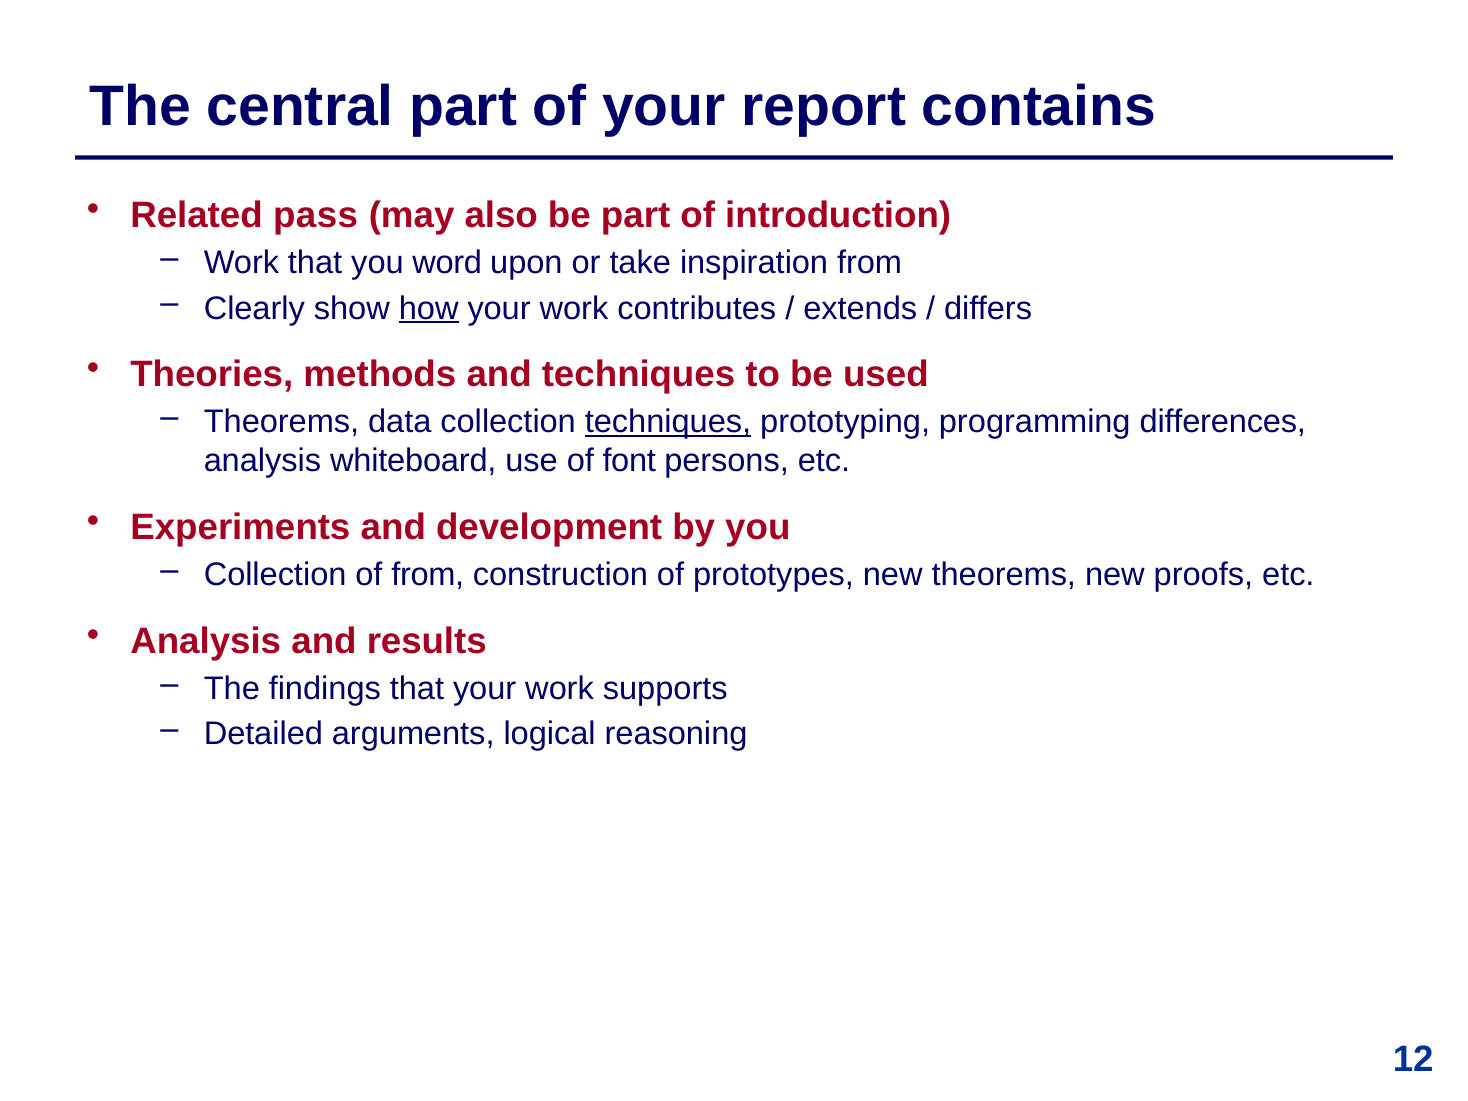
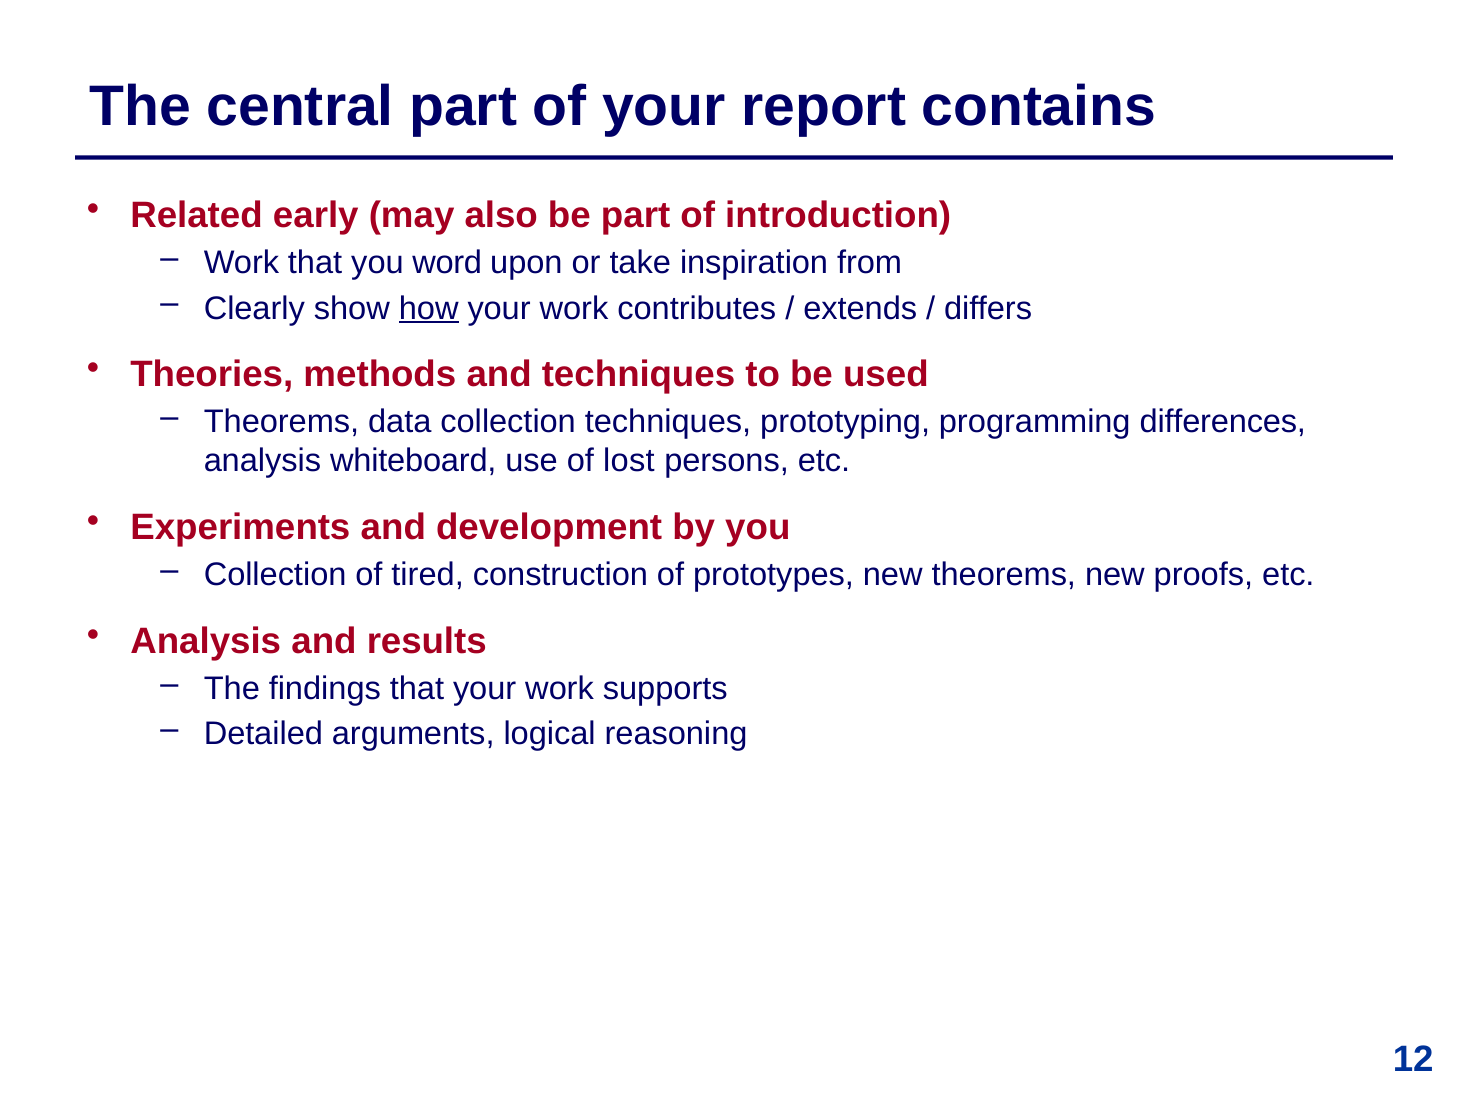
pass: pass -> early (316, 216)
techniques underline: present -> none (668, 422)
font: font -> lost (629, 461)
of from: from -> tired (428, 575)
